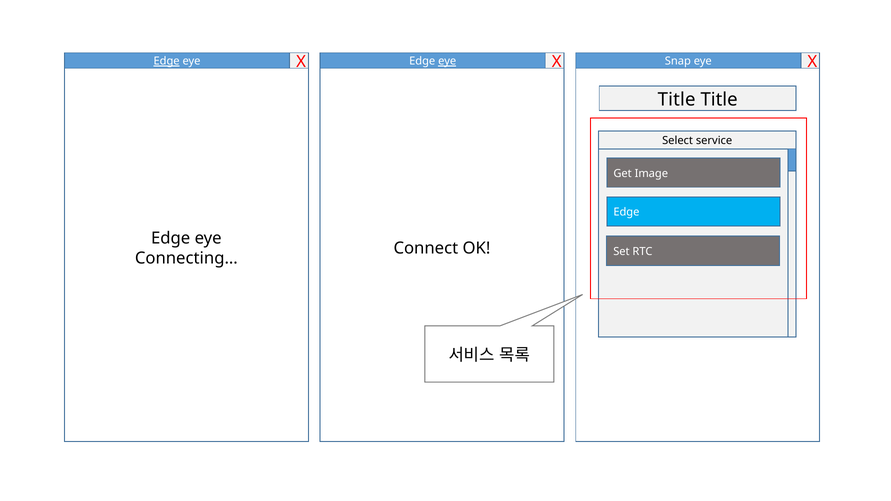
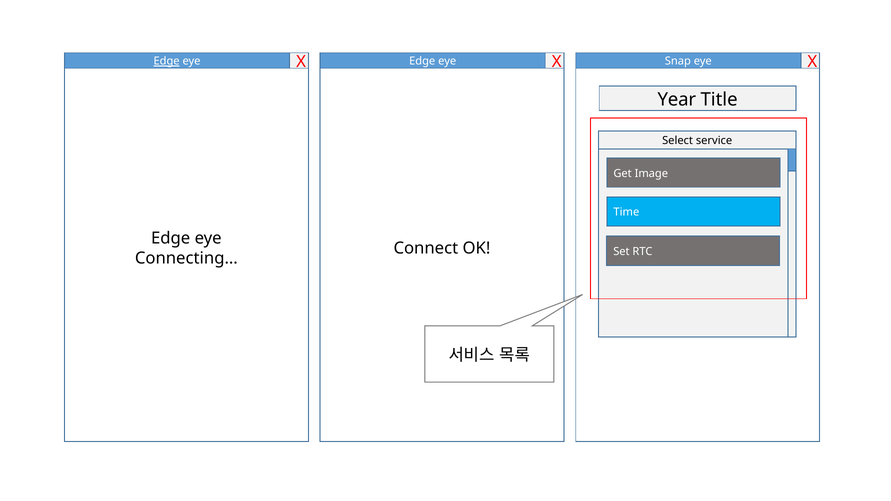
eye underline: present -> none (447, 61)
Title: Title -> Year (677, 100)
Edge: Edge -> Time (626, 212)
